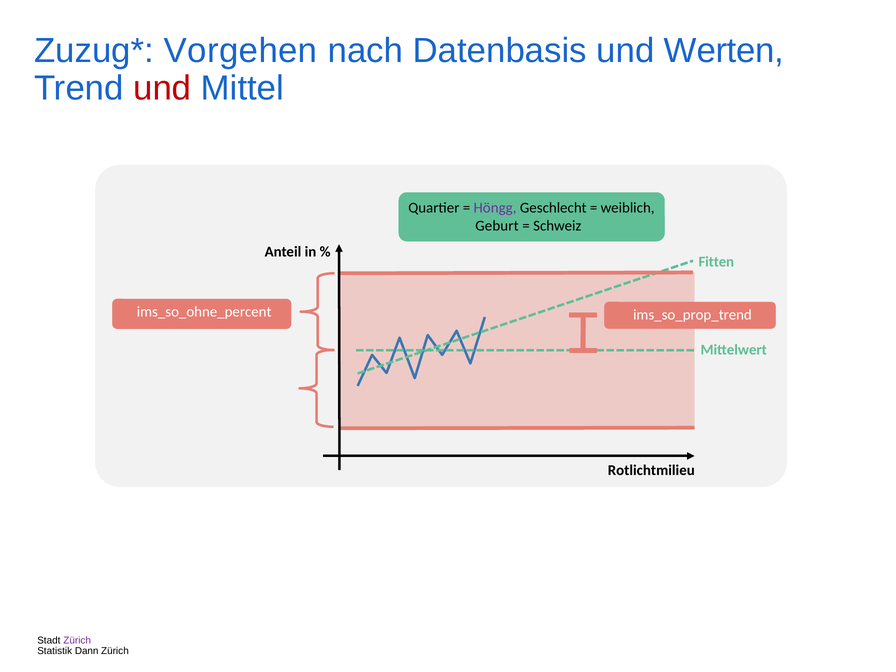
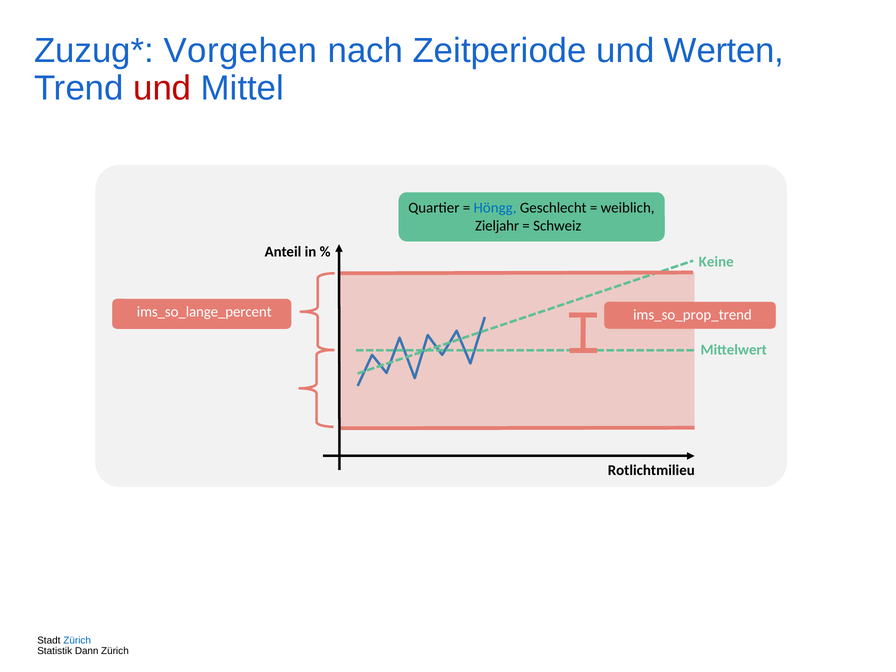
Datenbasis: Datenbasis -> Zeitperiode (500, 51)
Höngg colour: purple -> blue (495, 208)
Geburt: Geburt -> Zieljahr (497, 226)
Fitten: Fitten -> Keine (716, 262)
ims_so_ohne_percent: ims_so_ohne_percent -> ims_so_lange_percent (204, 312)
Zürich colour: purple -> blue (77, 640)
